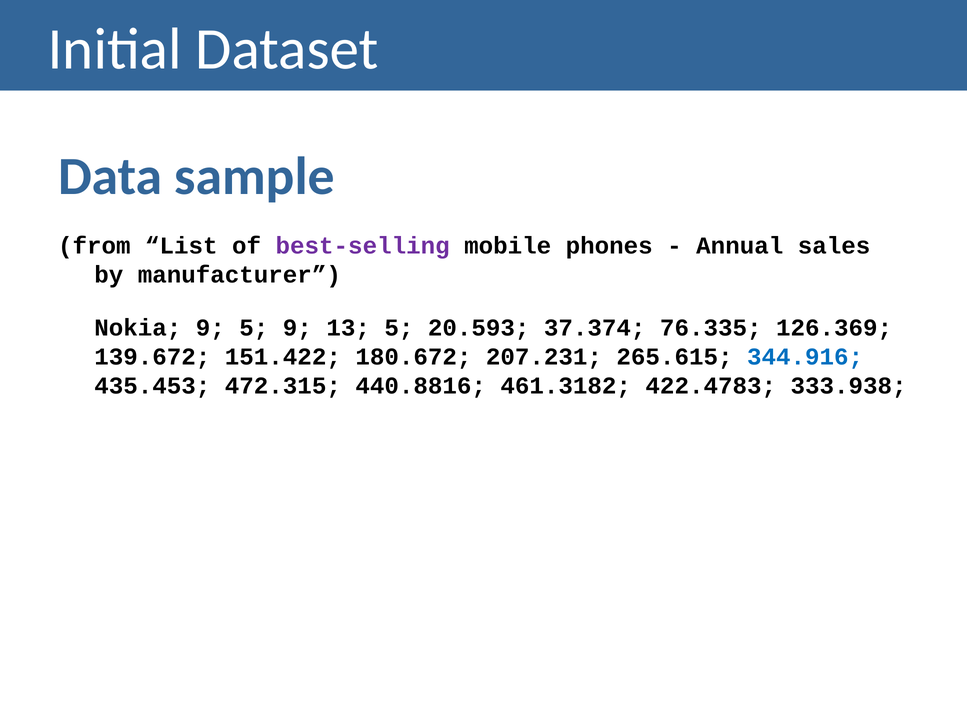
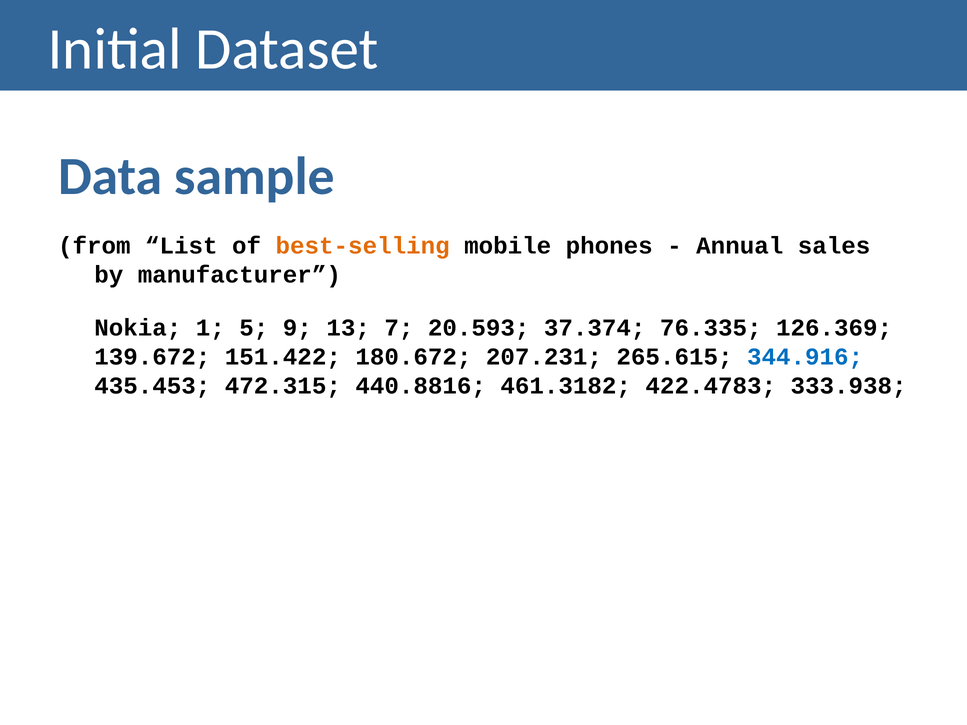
best-selling colour: purple -> orange (363, 246)
Nokia 9: 9 -> 1 (210, 328)
13 5: 5 -> 7 (399, 328)
